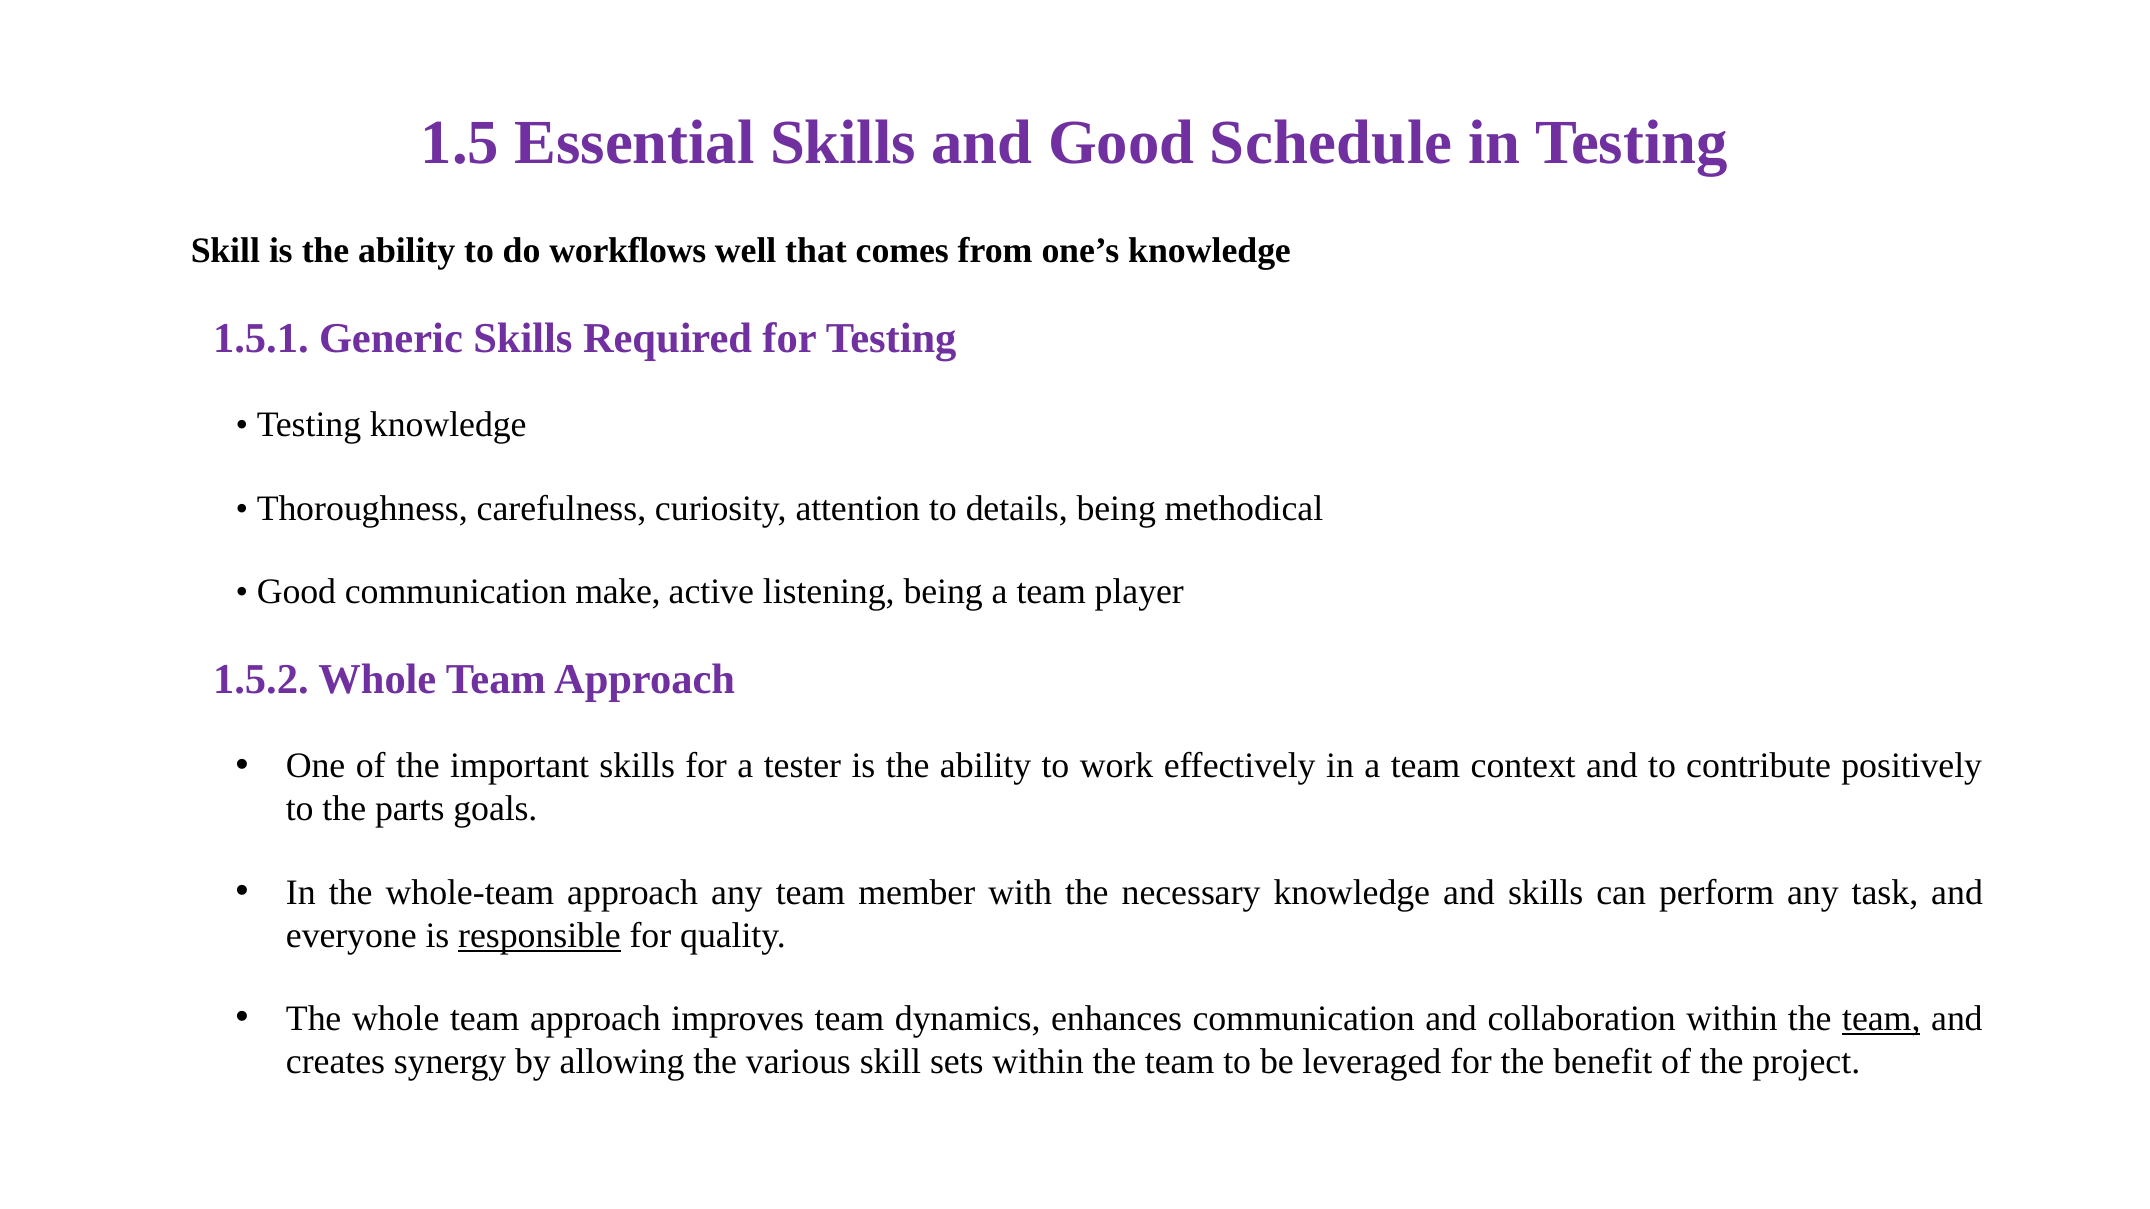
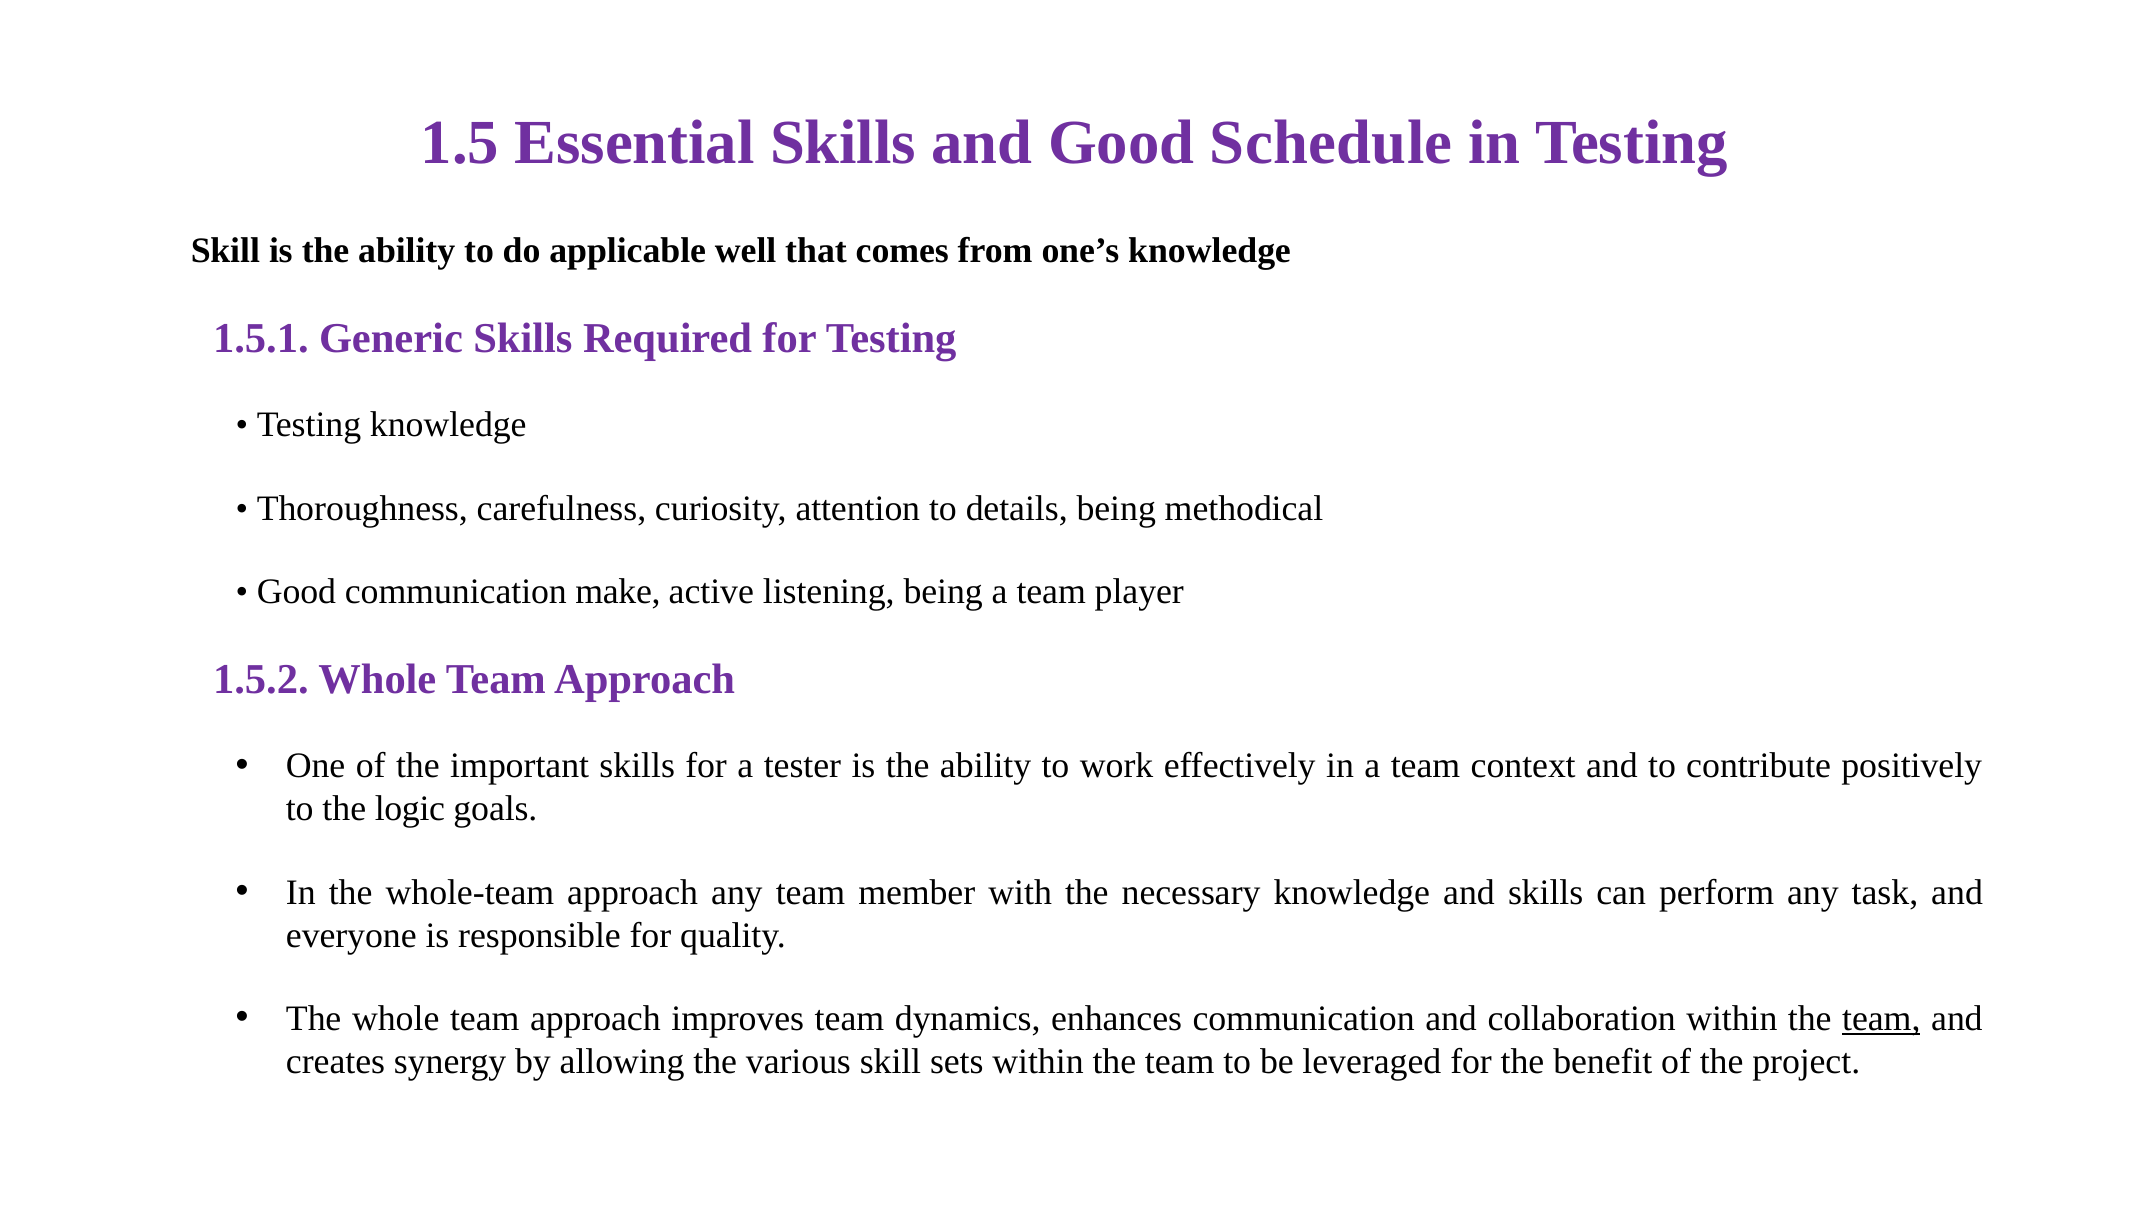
workflows: workflows -> applicable (628, 250)
parts: parts -> logic (410, 809)
responsible underline: present -> none (540, 936)
